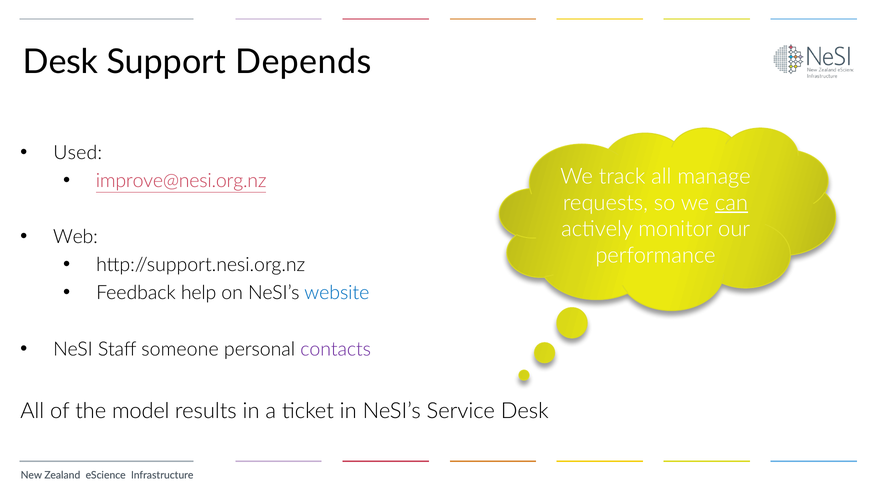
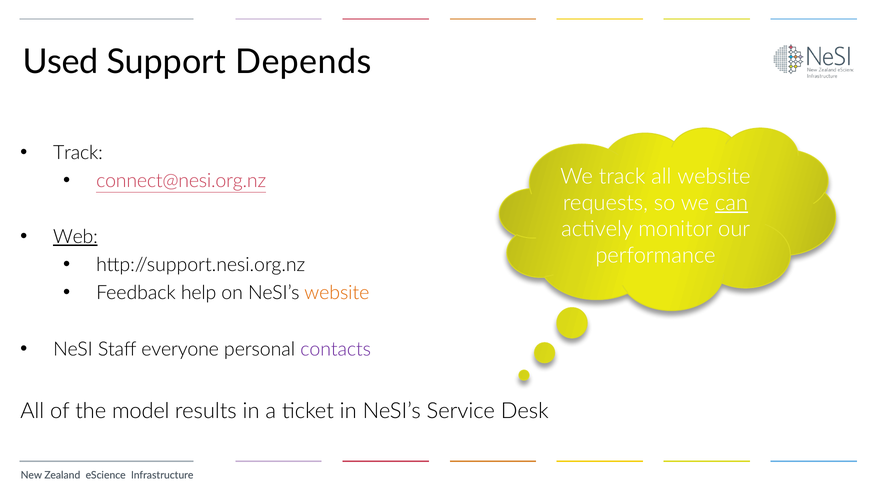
Desk: Desk -> Used (61, 62)
Used: Used -> Track (78, 153)
all manage: manage -> website (714, 176)
improve@nesi.org.nz: improve@nesi.org.nz -> connect@nesi.org.nz (181, 181)
Web underline: none -> present (75, 237)
website colour: blue -> orange (337, 293)
someone: someone -> everyone (180, 349)
